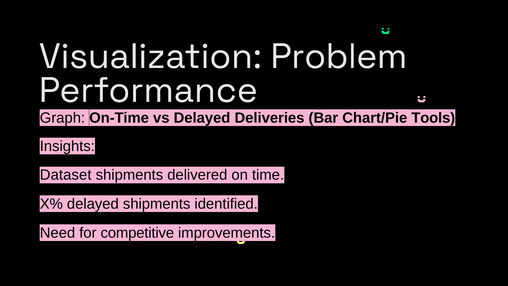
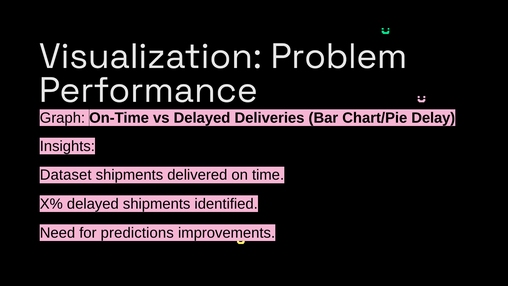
Tools: Tools -> Delay (433, 118)
competitive: competitive -> predictions (137, 233)
